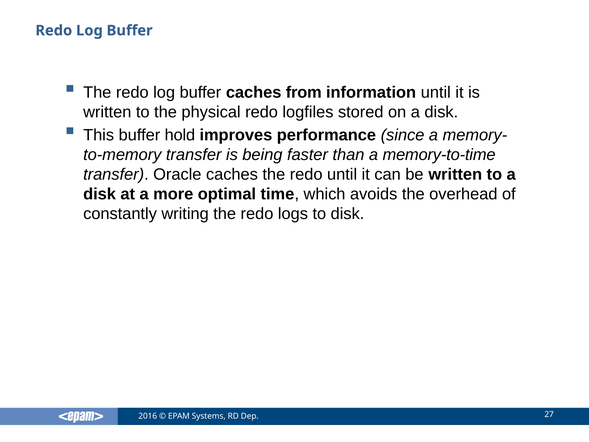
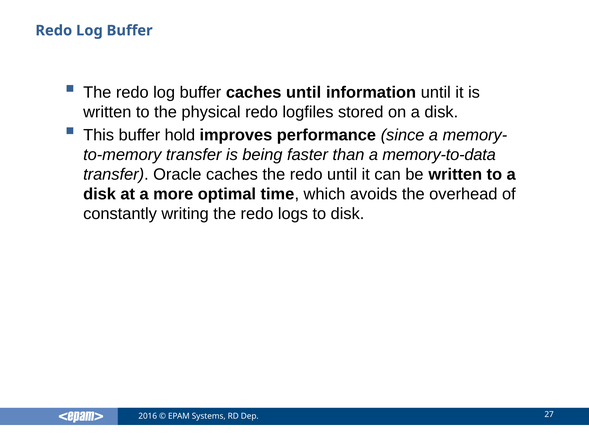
caches from: from -> until (304, 92)
memory-to-time: memory-to-time -> memory-to-data (439, 155)
